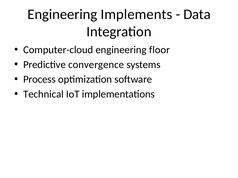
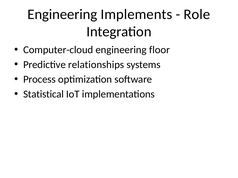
Data: Data -> Role (197, 14)
convergence: convergence -> relationships (96, 65)
Technical: Technical -> Statistical (44, 94)
